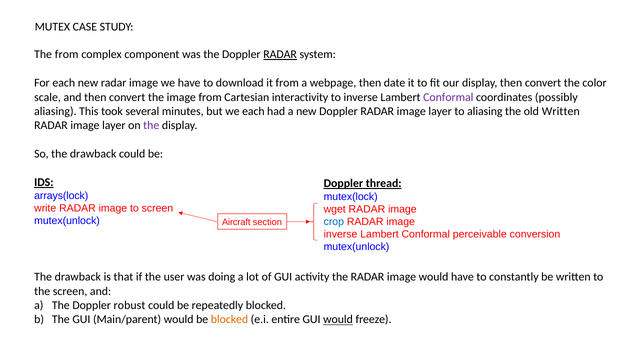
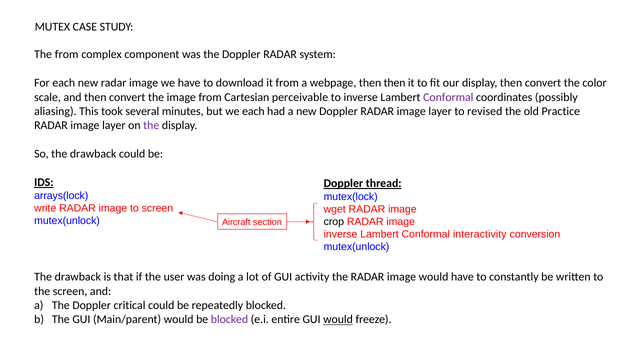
RADAR underline: present -> none (280, 54)
then date: date -> then (395, 83)
interactivity: interactivity -> perceivable (300, 97)
to aliasing: aliasing -> revised (485, 111)
old Written: Written -> Practice (561, 111)
crop colour: blue -> black (334, 221)
perceivable: perceivable -> interactivity (480, 234)
robust: robust -> critical (130, 305)
blocked colour: orange -> purple (229, 319)
